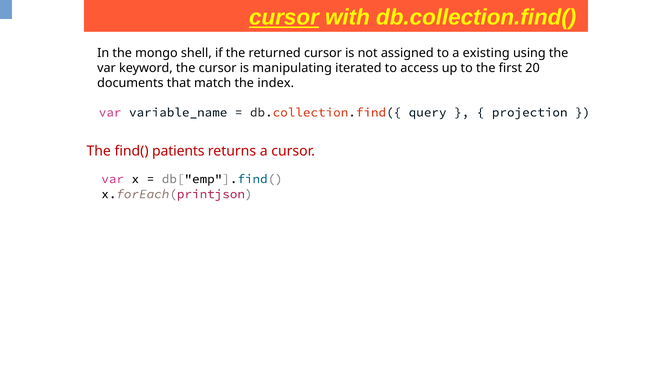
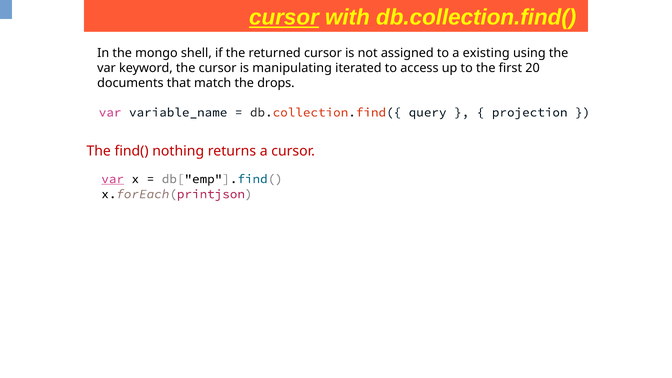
index: index -> drops (276, 83)
patients: patients -> nothing (178, 151)
var underline: none -> present (113, 179)
